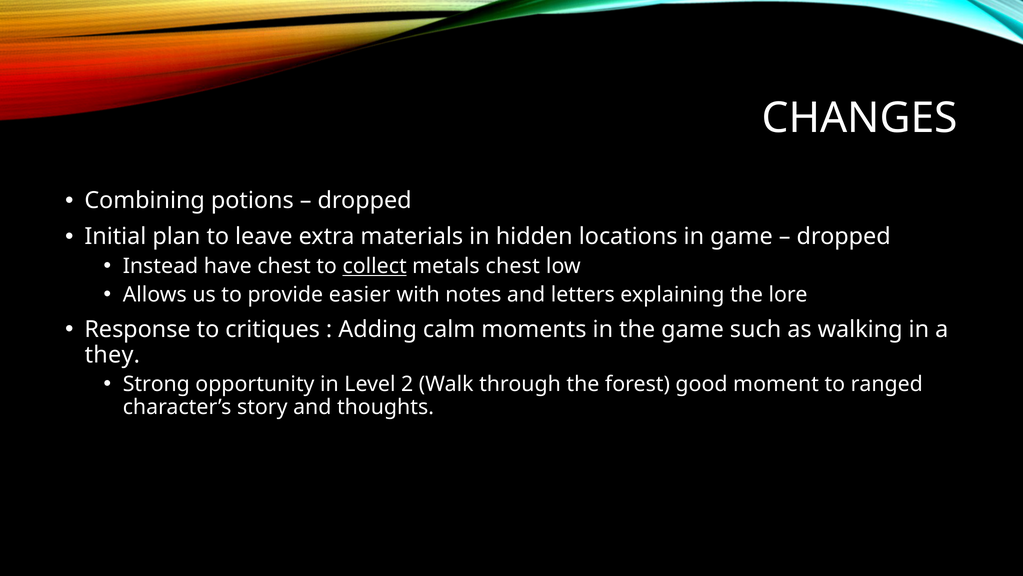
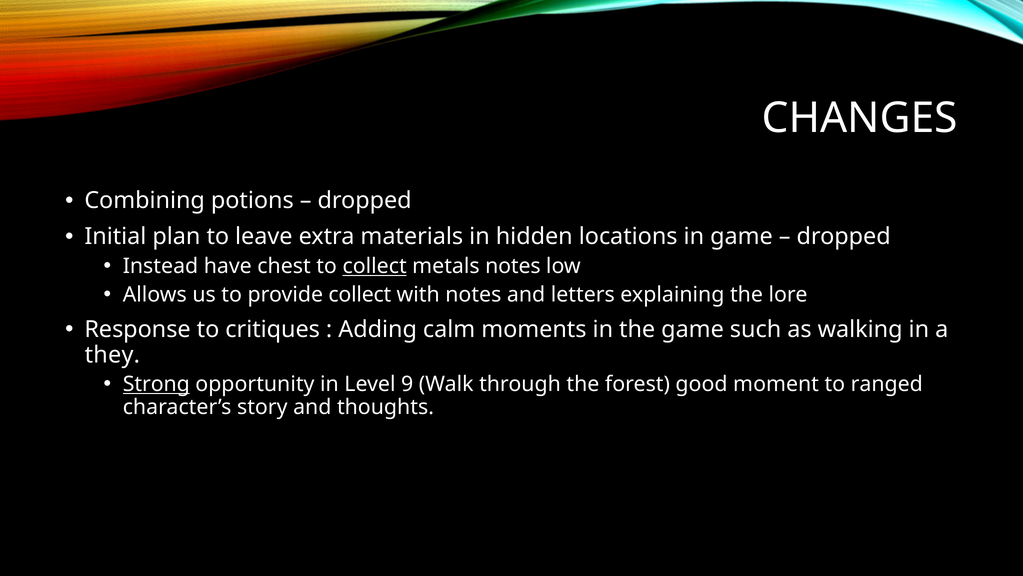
metals chest: chest -> notes (513, 266)
provide easier: easier -> collect (360, 294)
Strong underline: none -> present (156, 384)
2: 2 -> 9 (407, 384)
